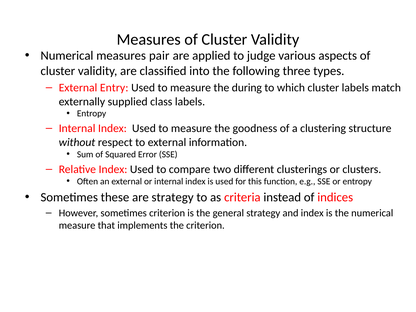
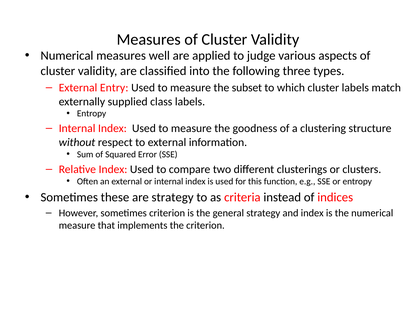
pair: pair -> well (159, 56)
during: during -> subset (247, 88)
